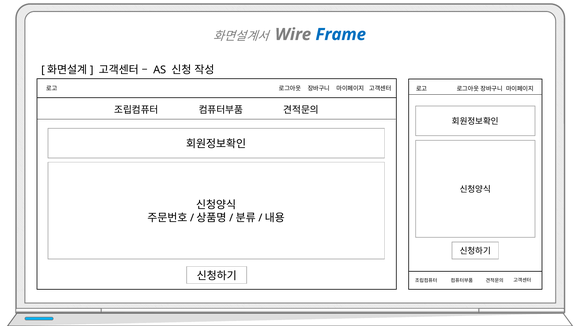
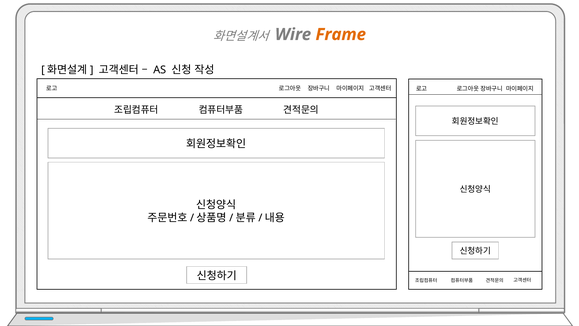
Frame colour: blue -> orange (341, 34)
